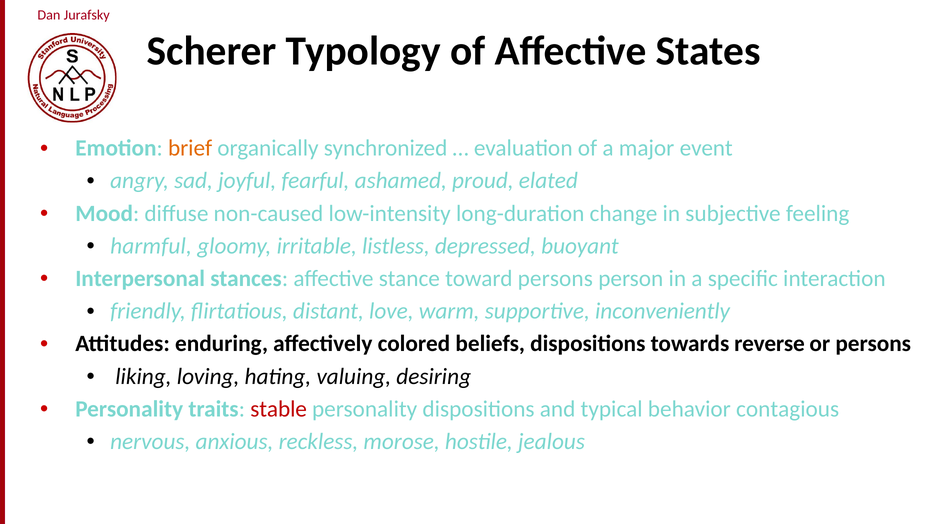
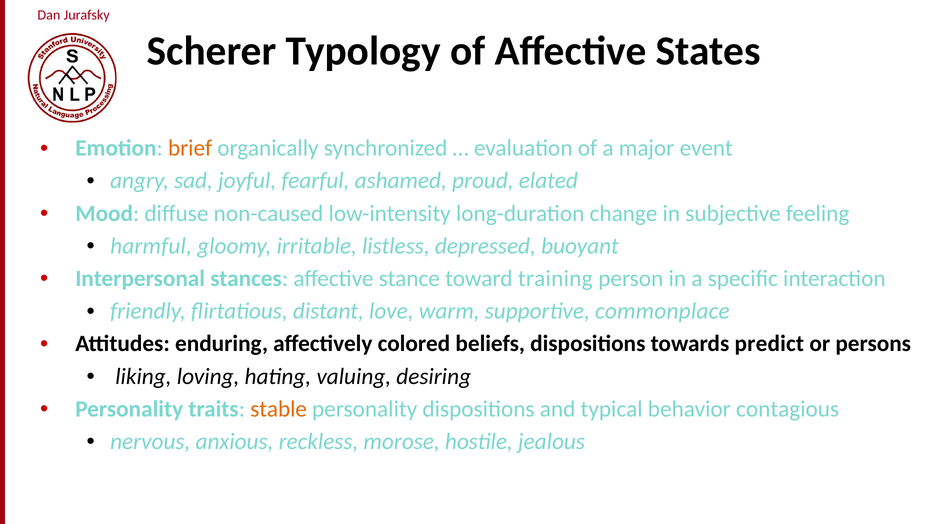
toward persons: persons -> training (555, 278)
inconveniently: inconveniently -> commonplace (662, 311)
reverse: reverse -> predict (769, 344)
stable colour: red -> orange (279, 409)
